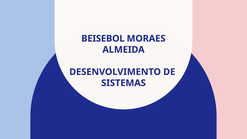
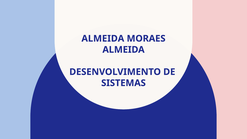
BEISEBOL: BEISEBOL -> ALMEIDA (103, 39)
